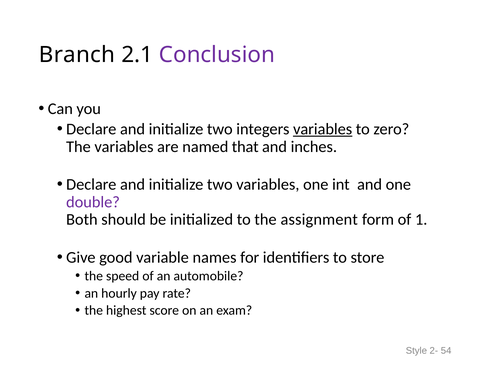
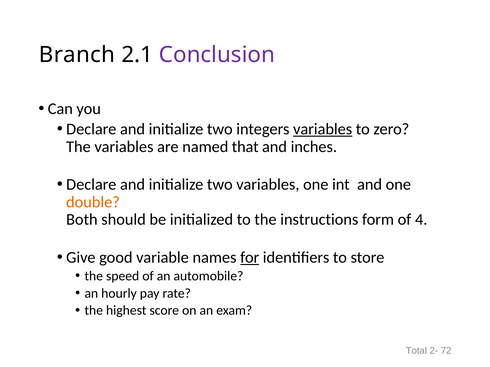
double colour: purple -> orange (93, 202)
assignment: assignment -> instructions (319, 220)
1: 1 -> 4 (421, 220)
for underline: none -> present (250, 258)
Style: Style -> Total (416, 351)
54: 54 -> 72 (446, 351)
